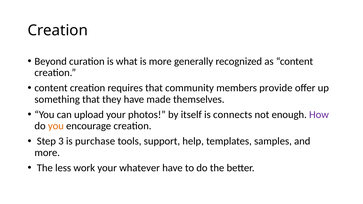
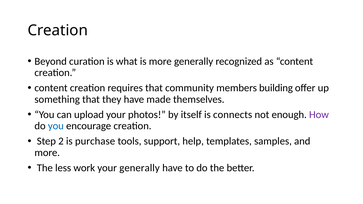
provide: provide -> building (276, 88)
you colour: orange -> blue (56, 126)
3: 3 -> 2 (61, 141)
your whatever: whatever -> generally (140, 168)
